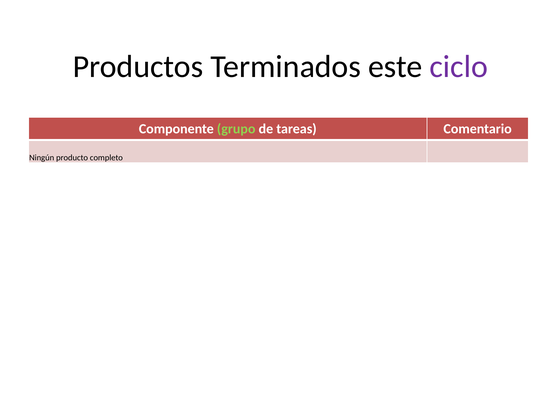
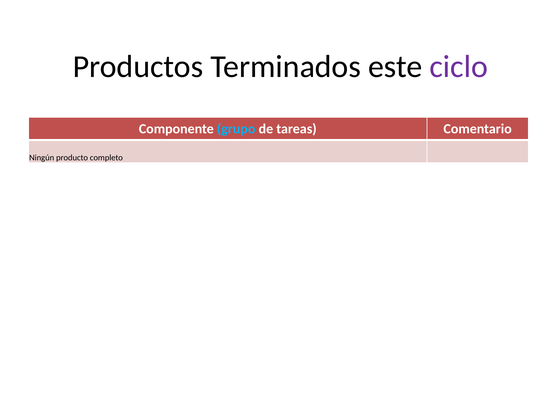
grupo colour: light green -> light blue (236, 129)
